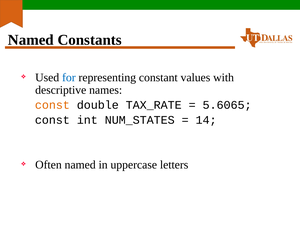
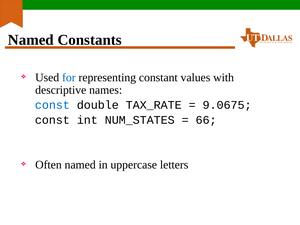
const colour: orange -> blue (52, 105)
5.6065: 5.6065 -> 9.0675 (227, 105)
14: 14 -> 66 (206, 120)
